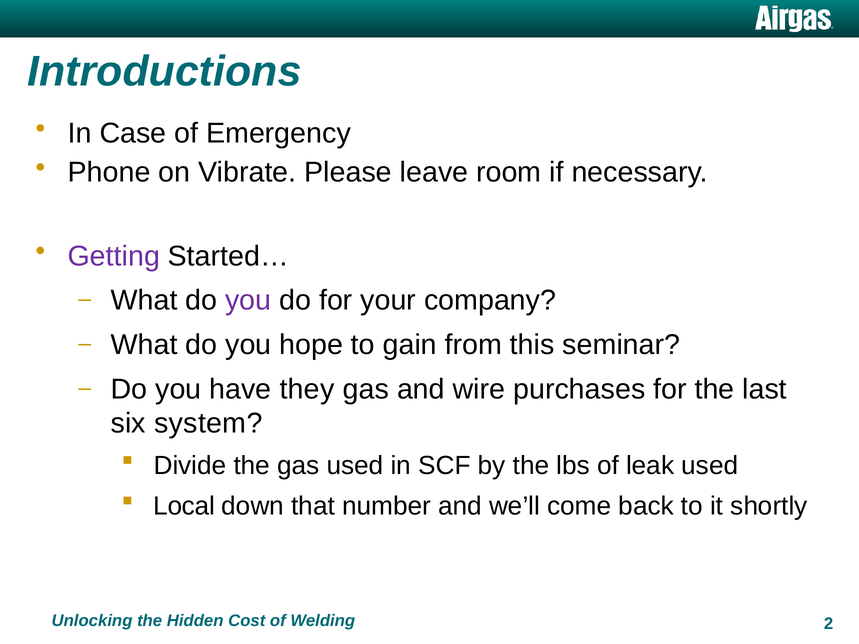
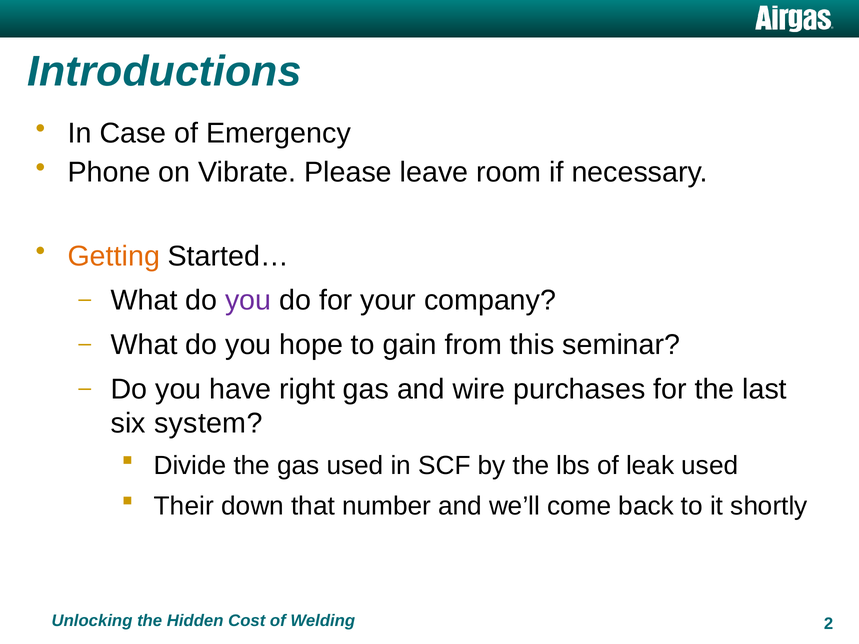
Getting colour: purple -> orange (114, 256)
they: they -> right (307, 389)
Local: Local -> Their (184, 506)
